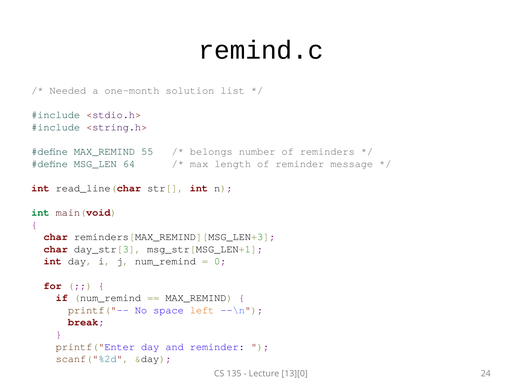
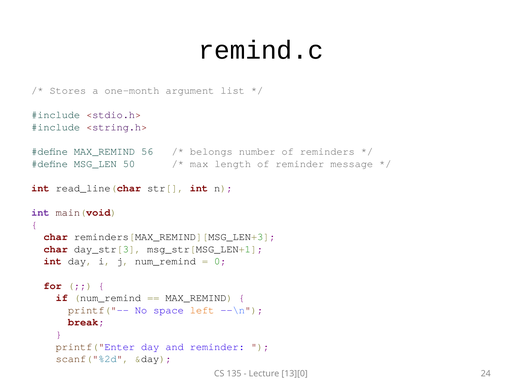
Needed: Needed -> Stores (68, 90)
solution: solution -> argument (190, 90)
55: 55 -> 56 (147, 151)
64: 64 -> 50 (129, 163)
int colour: green -> purple (40, 212)
